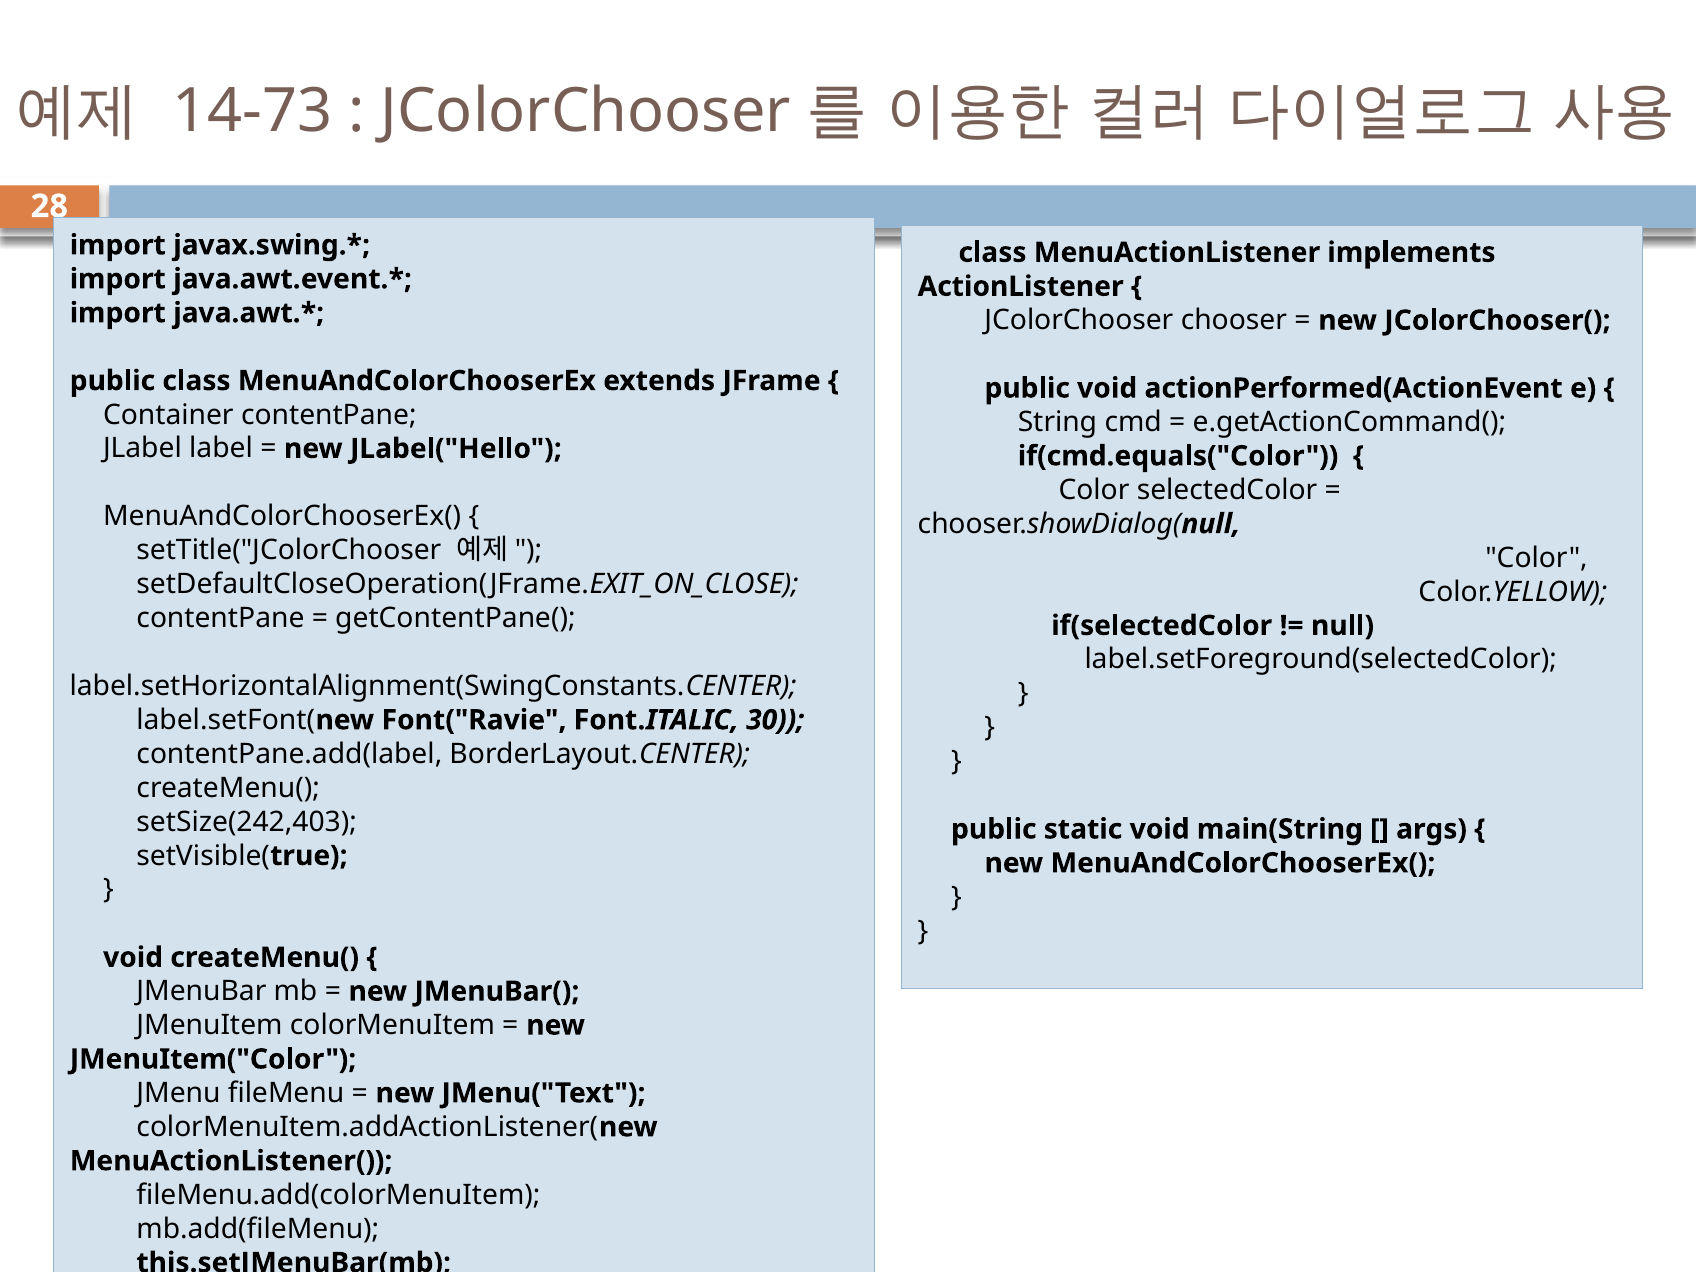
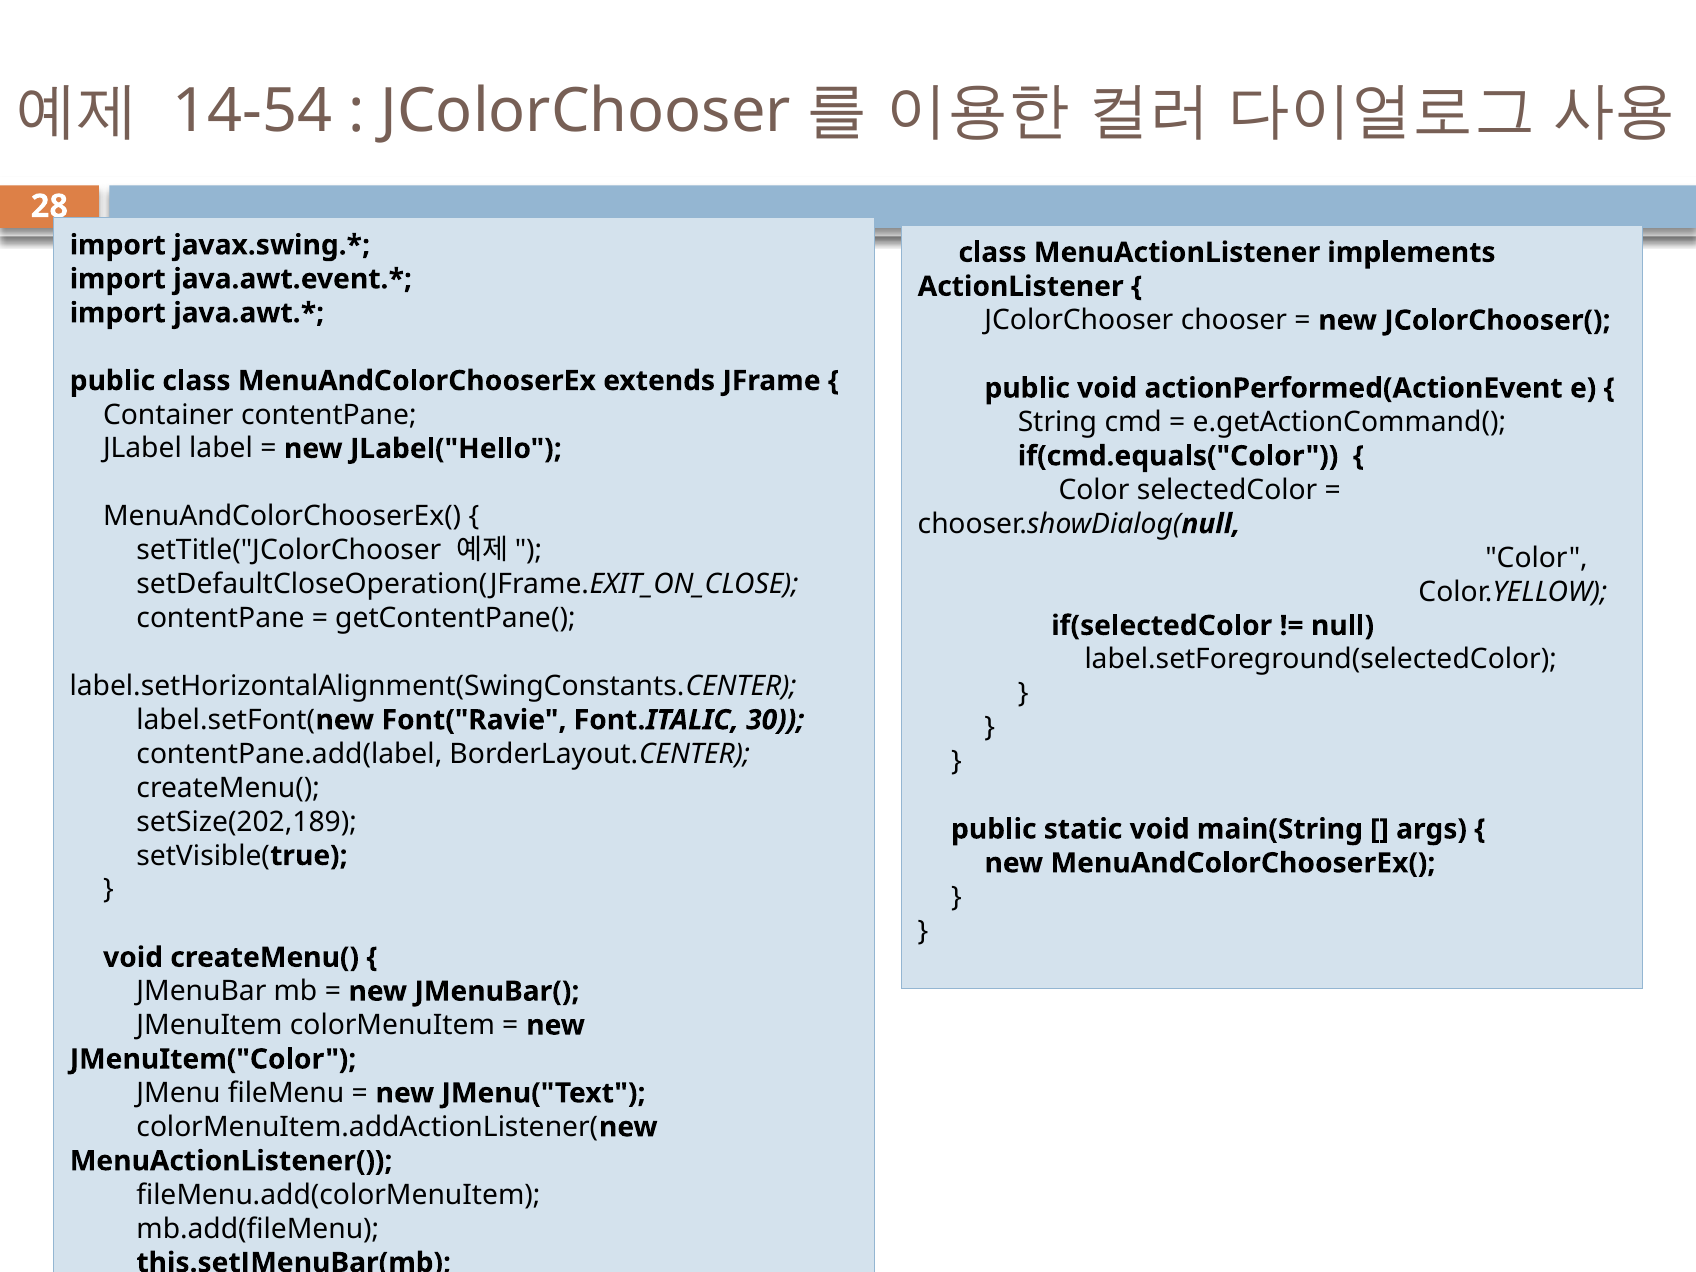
14-73: 14-73 -> 14-54 (252, 112)
setSize(242,403: setSize(242,403 -> setSize(202,189 (247, 822)
